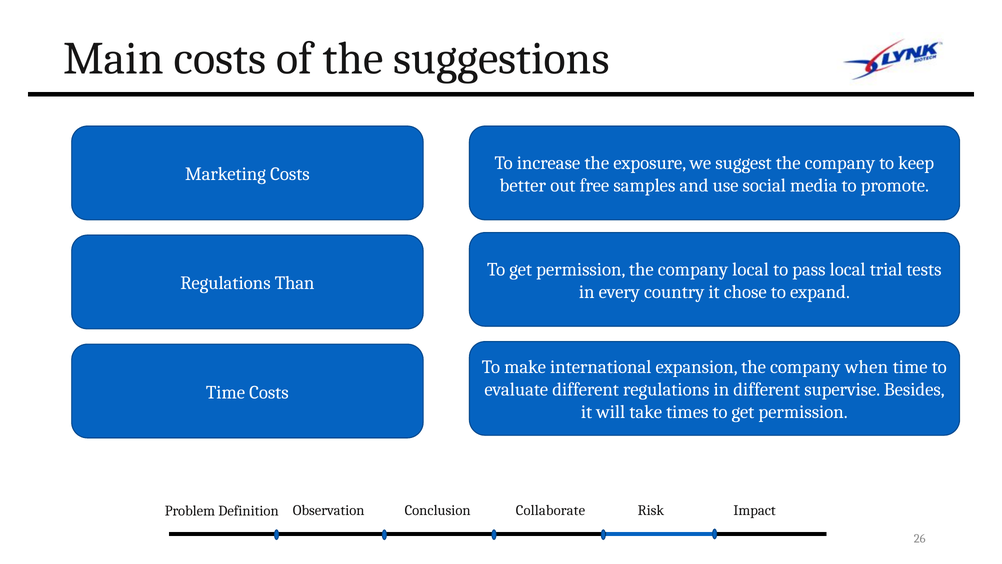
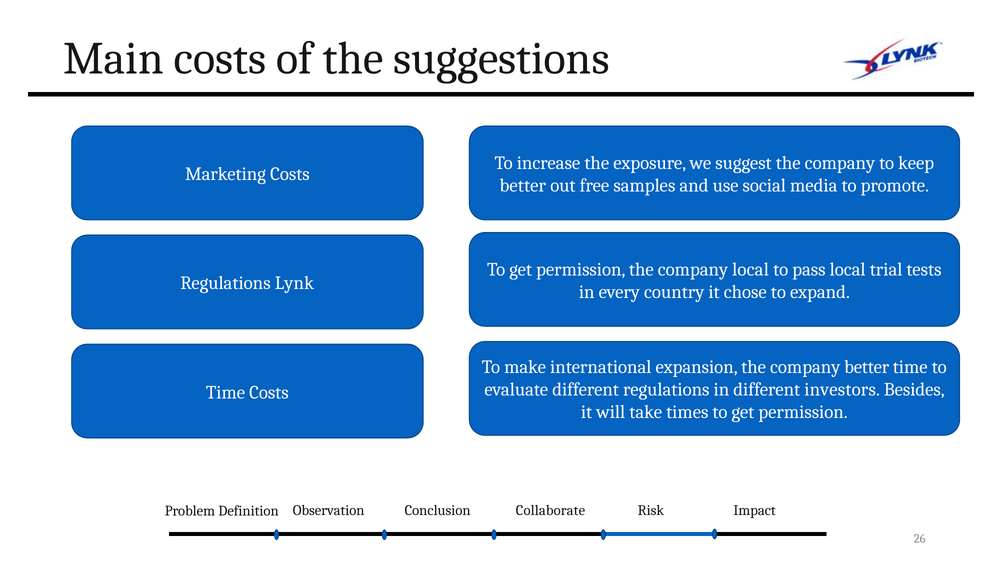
Than: Than -> Lynk (294, 283)
company when: when -> better (867, 367)
supervise: supervise -> investors (842, 389)
